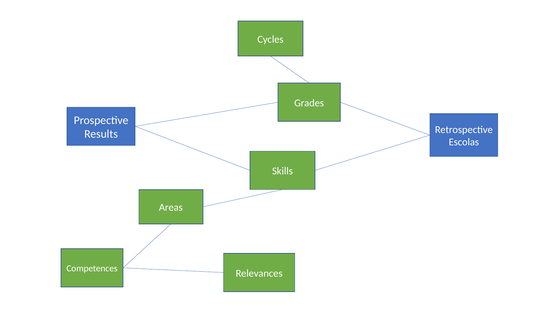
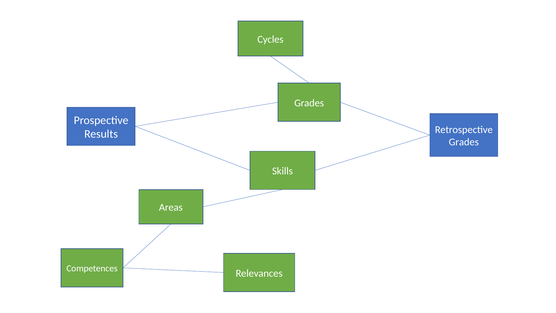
Escolas: Escolas -> Grades (464, 142)
